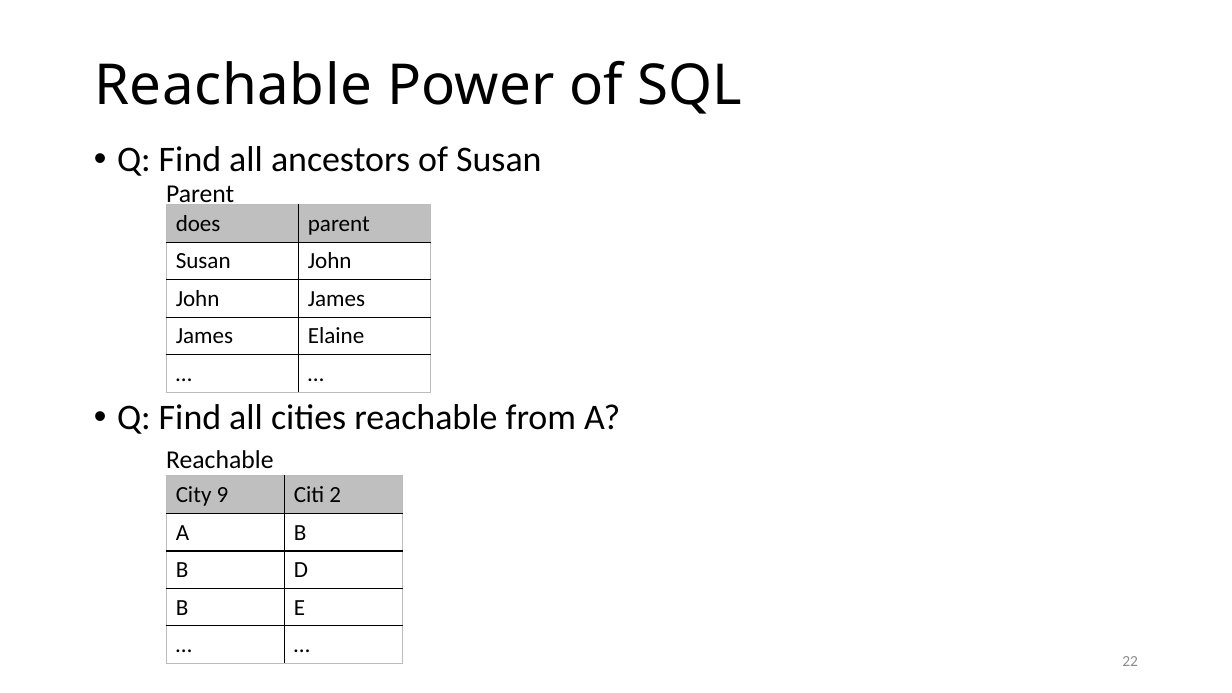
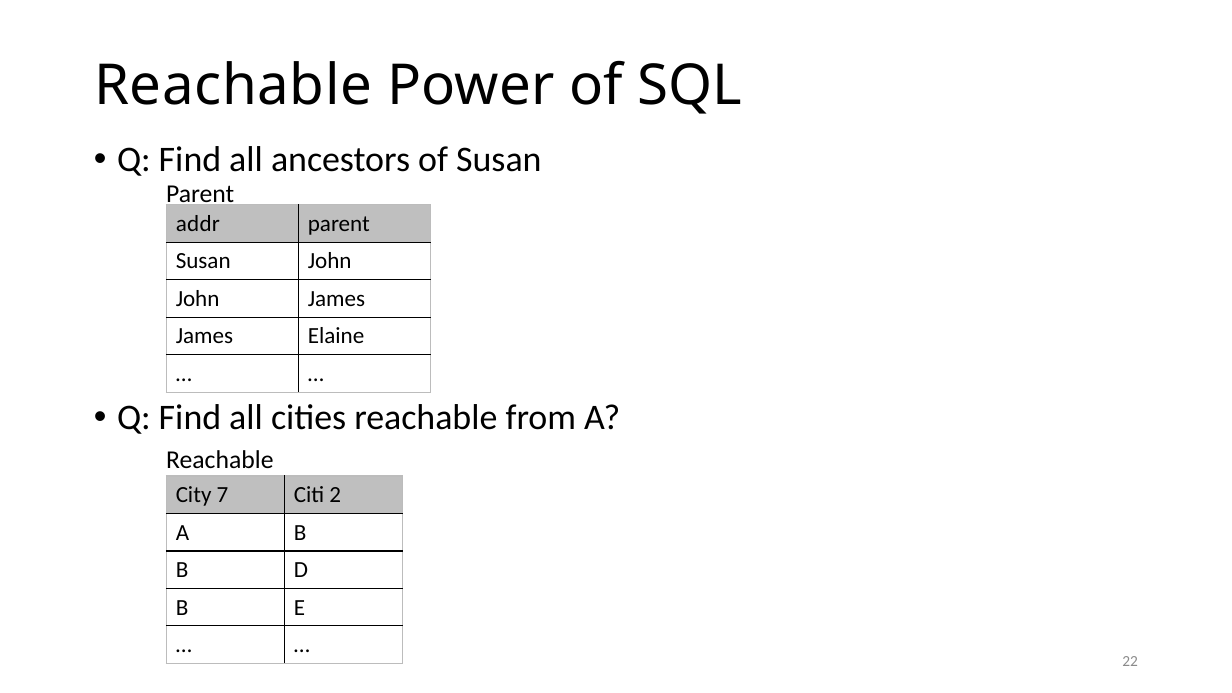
does: does -> addr (198, 224)
9: 9 -> 7 (223, 495)
